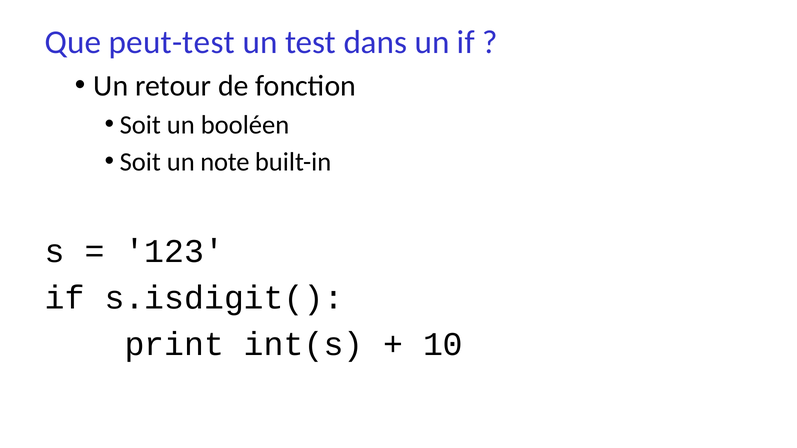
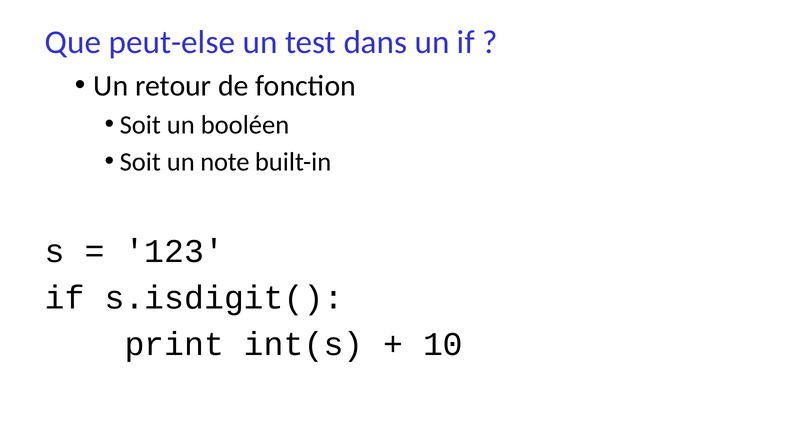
peut-test: peut-test -> peut-else (172, 42)
